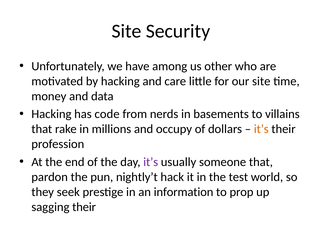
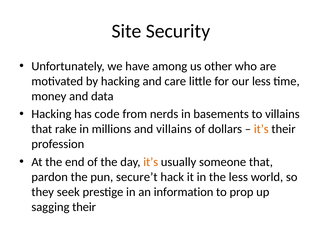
our site: site -> less (261, 81)
and occupy: occupy -> villains (174, 129)
it’s colour: purple -> orange (151, 162)
nightly’t: nightly’t -> secure’t (137, 177)
the test: test -> less (238, 177)
